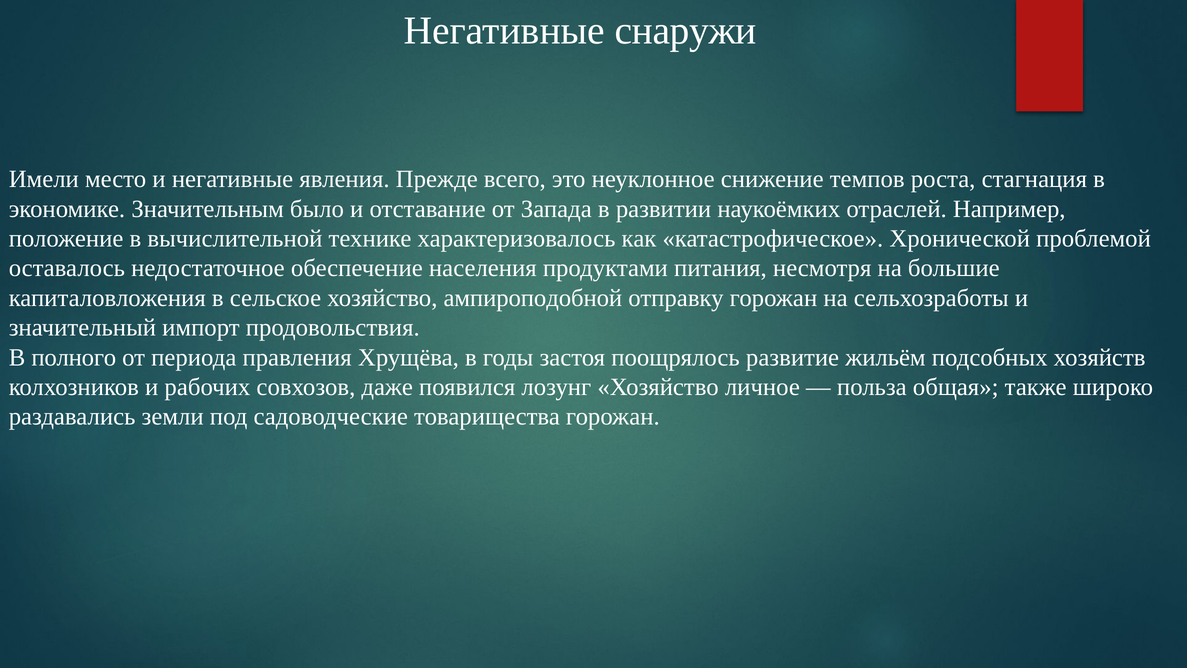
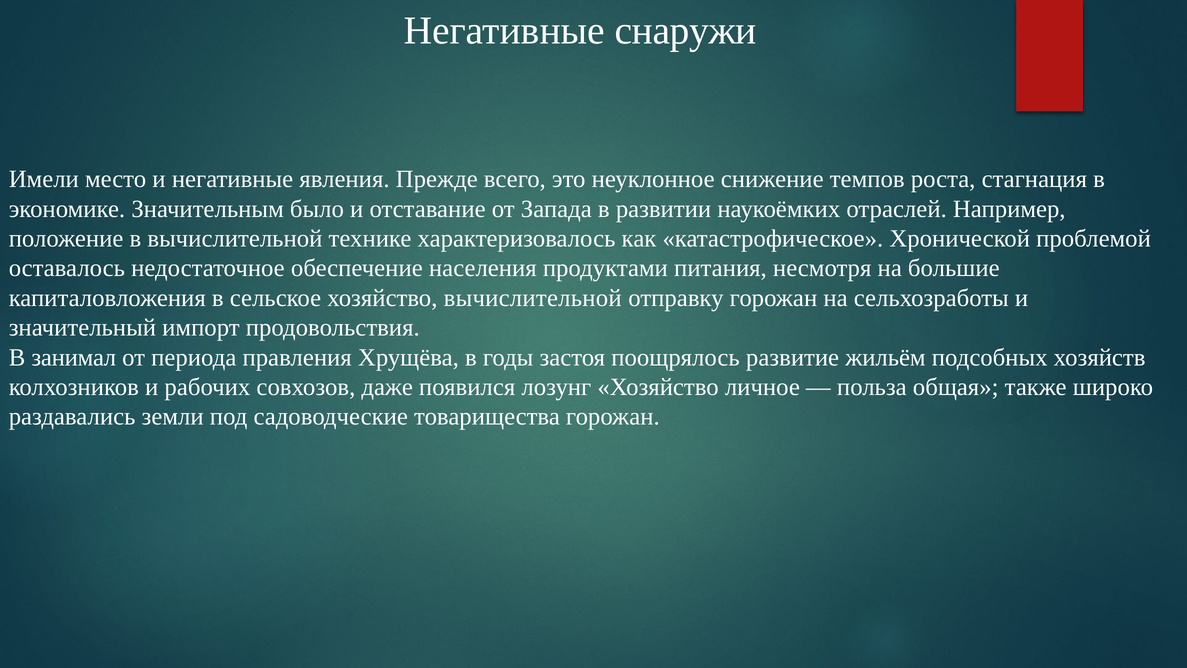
хозяйство ампироподобной: ампироподобной -> вычислительной (533, 298)
полного: полного -> занимал (74, 357)
